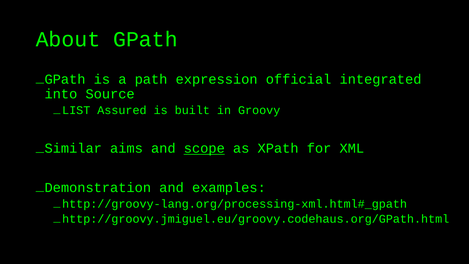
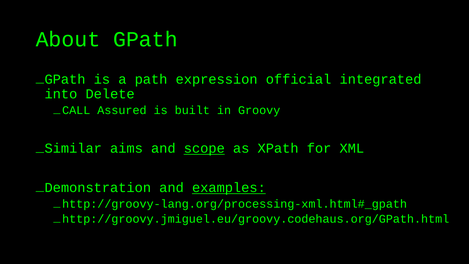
Source: Source -> Delete (110, 94)
LIST: LIST -> CALL (76, 110)
examples underline: none -> present (229, 188)
